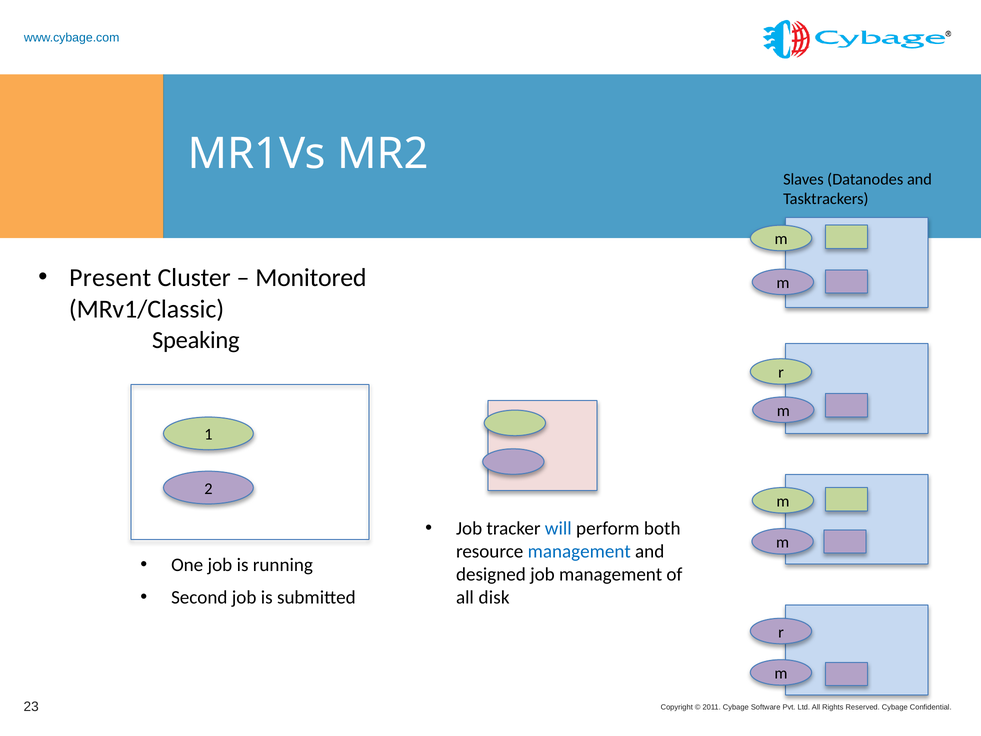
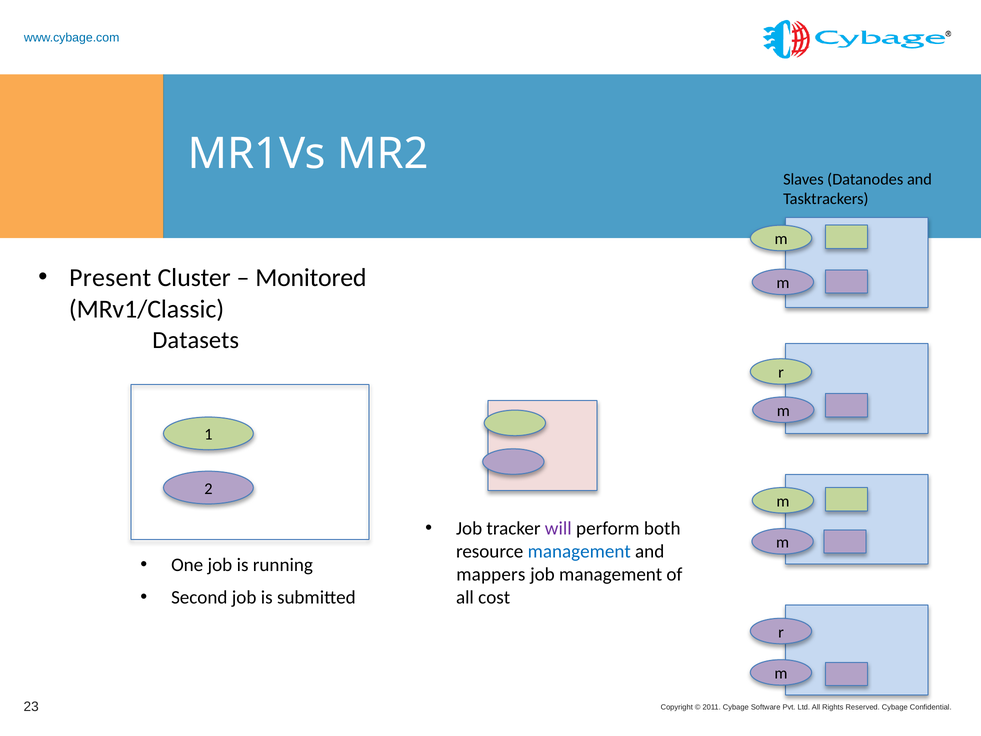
Speaking: Speaking -> Datasets (196, 340)
will colour: blue -> purple (558, 528)
designed: designed -> mappers (491, 574)
disk: disk -> cost (494, 597)
